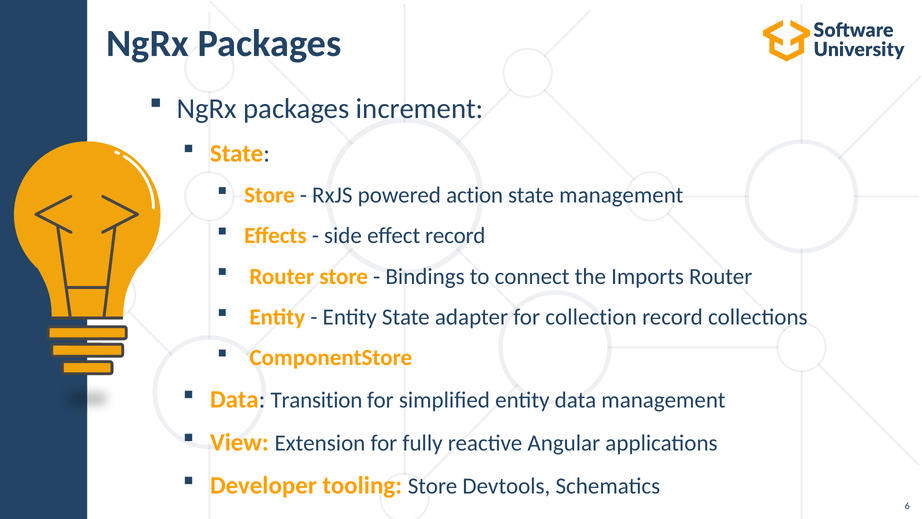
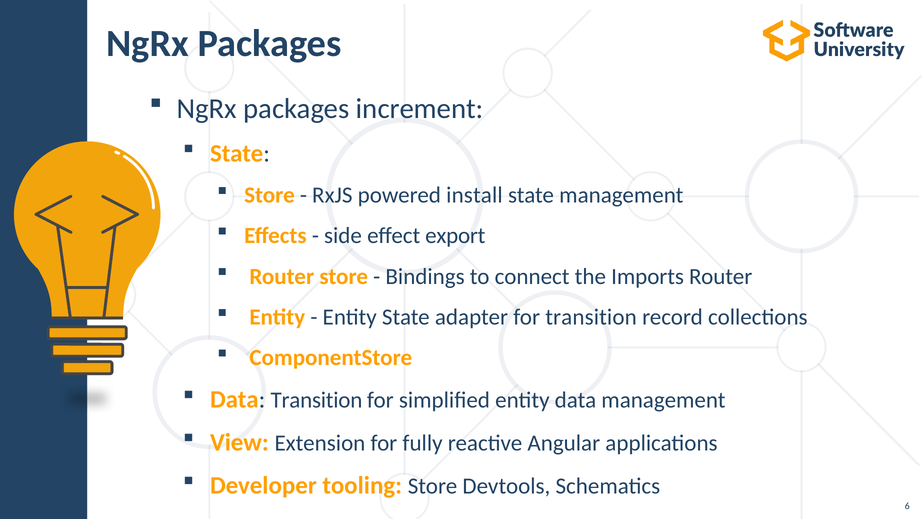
action: action -> install (474, 195)
effect record: record -> export (455, 236)
for collection: collection -> transition (591, 317)
